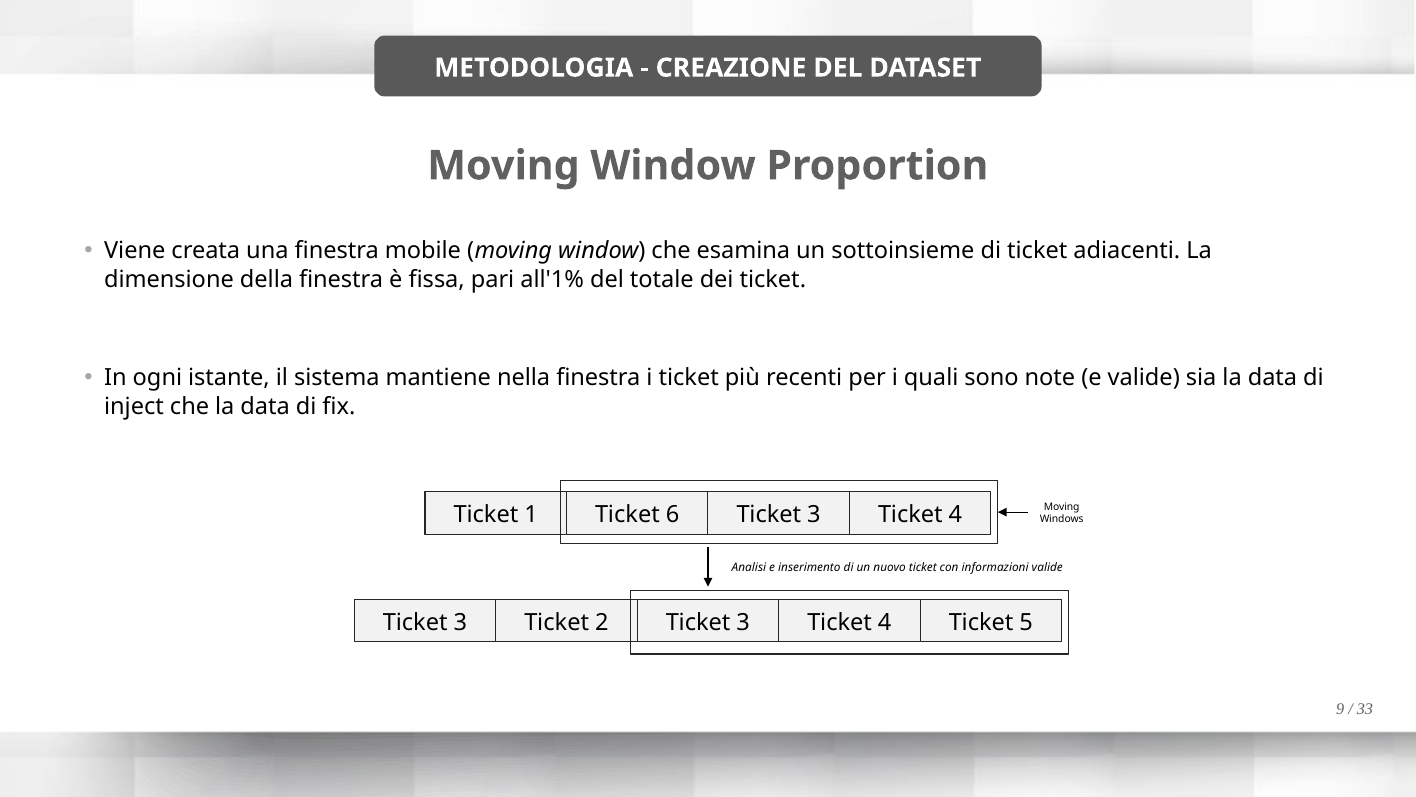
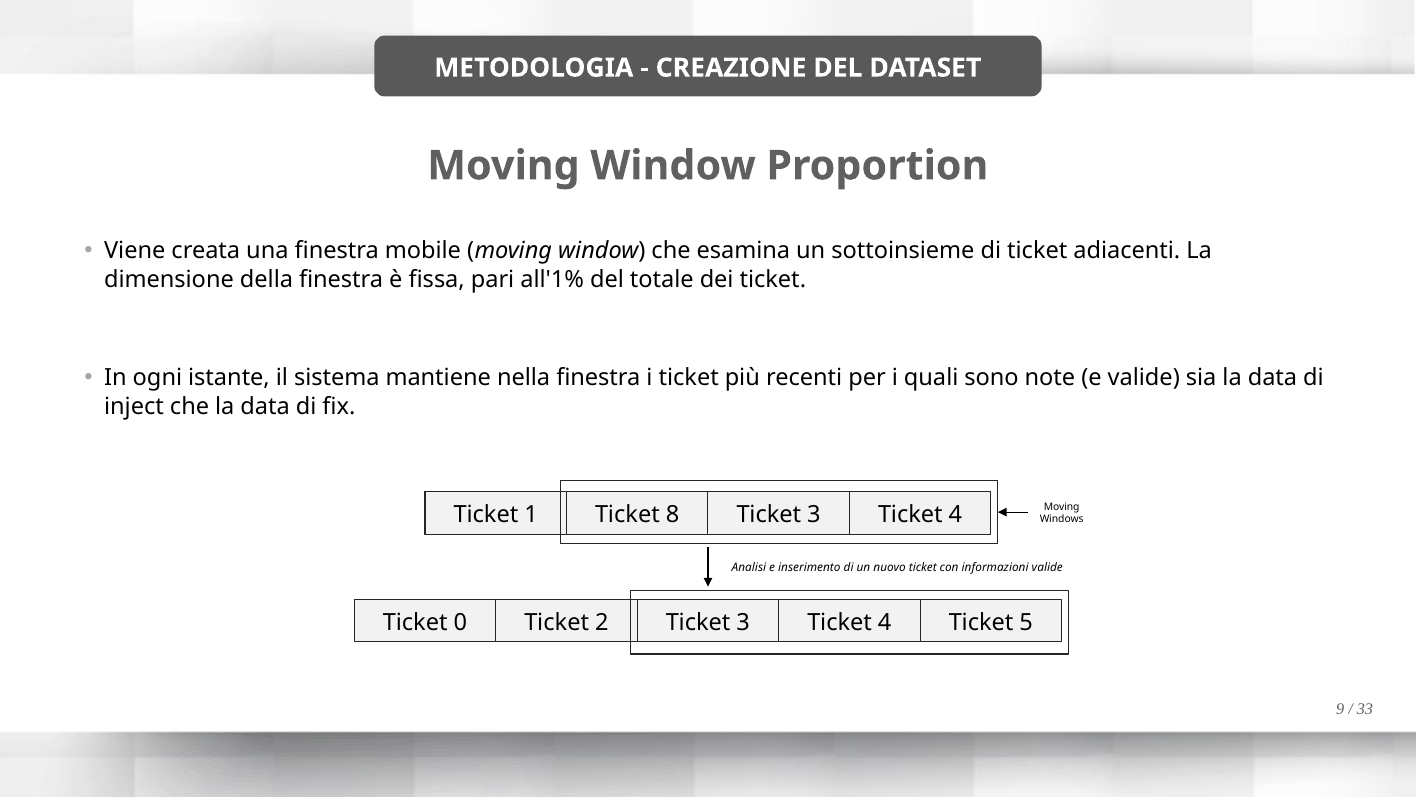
6: 6 -> 8 (673, 515)
3: 3 -> 0 (460, 622)
